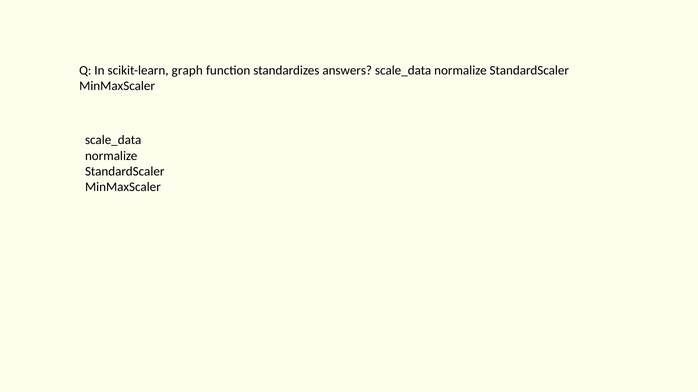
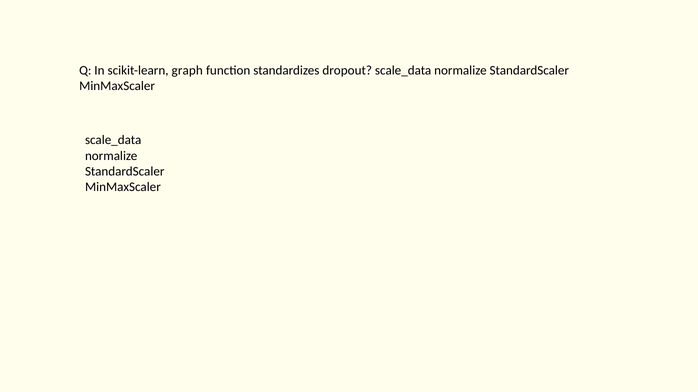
answers: answers -> dropout (347, 71)
